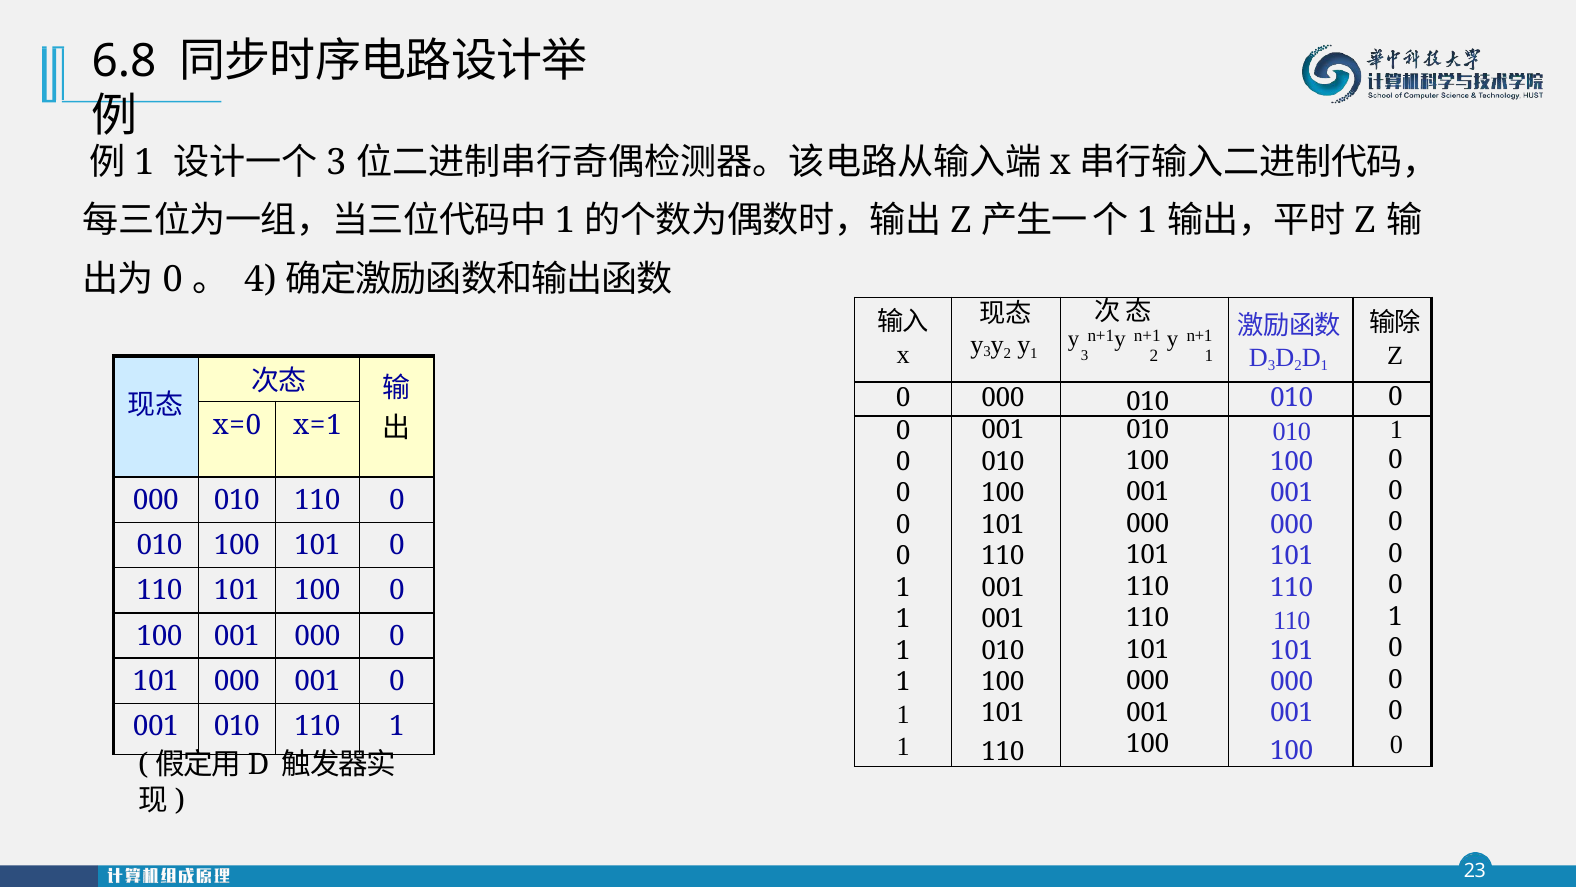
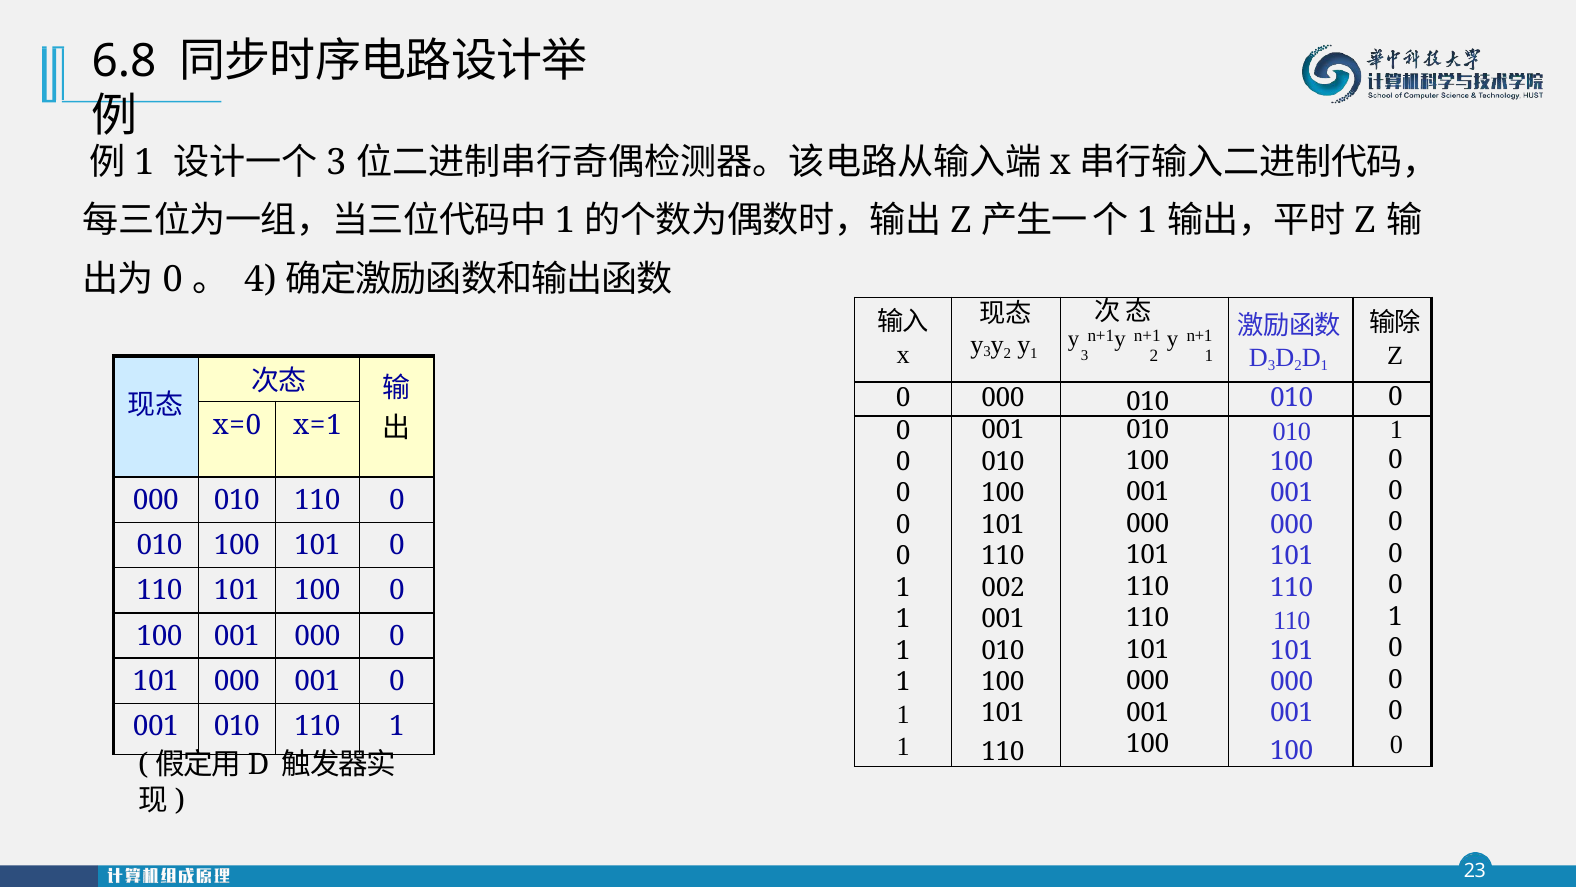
001: 001 -> 002 (1003, 587)
